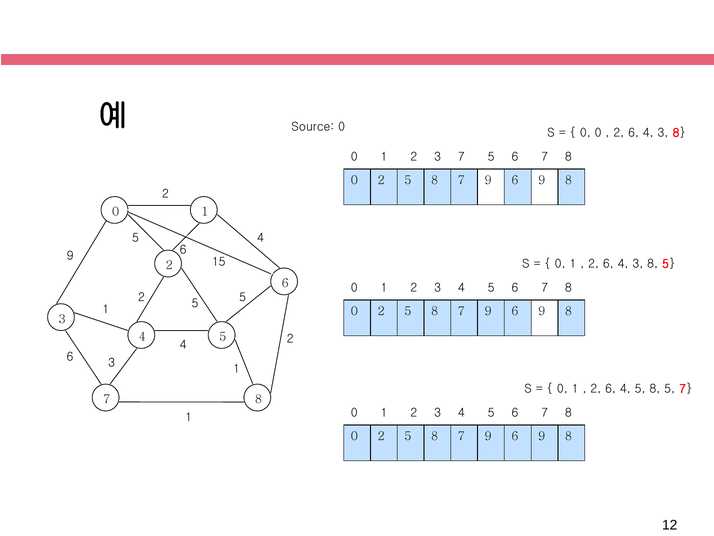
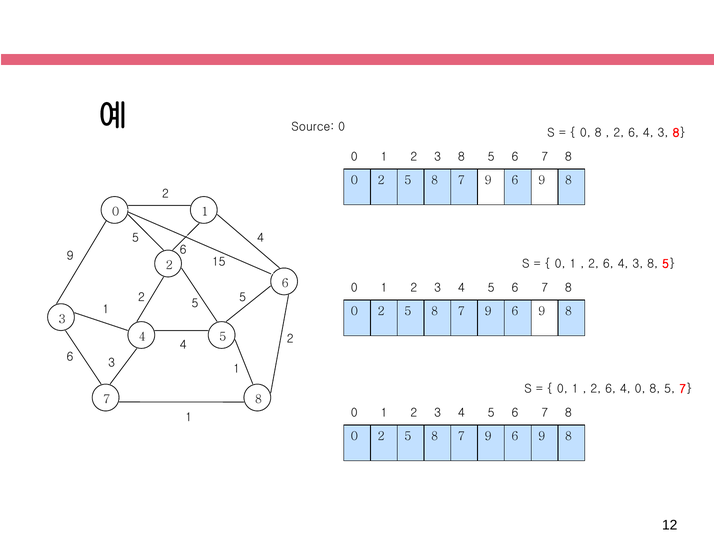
0: 0 -> 8 (598, 133)
7: 7 -> 8 (461, 156)
2 6 4 5: 5 -> 0 (640, 389)
